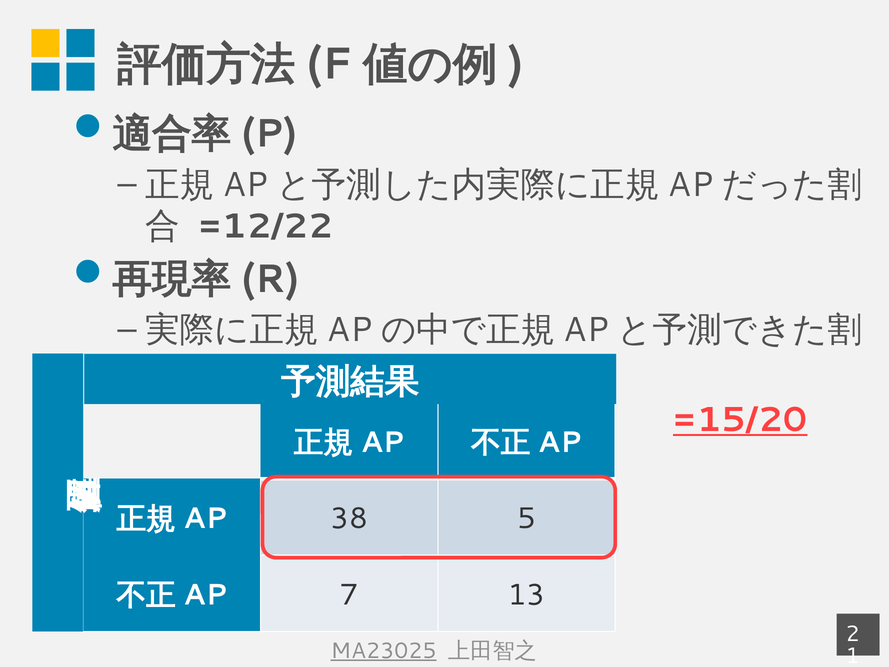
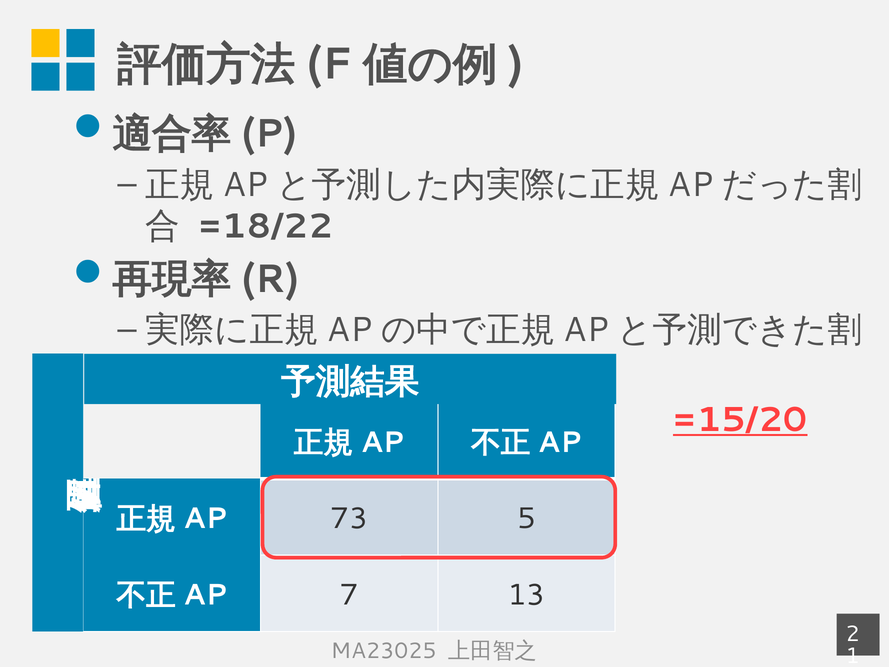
=12/22: =12/22 -> =18/22 (266, 226)
38: 38 -> 73 (349, 518)
MA23025 underline: present -> none (384, 651)
